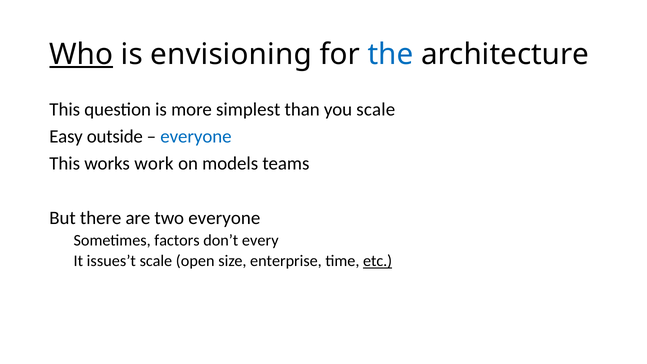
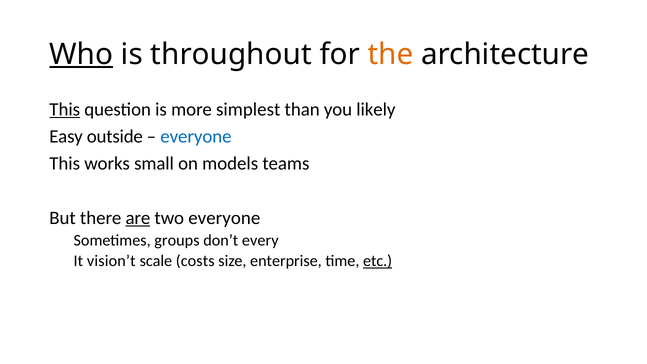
envisioning: envisioning -> throughout (231, 54)
the colour: blue -> orange (391, 54)
This underline: none -> present (65, 109)
you scale: scale -> likely (376, 109)
work: work -> small (154, 164)
are underline: none -> present (138, 218)
factors: factors -> groups (177, 240)
issues’t: issues’t -> vision’t (111, 261)
open: open -> costs (195, 261)
